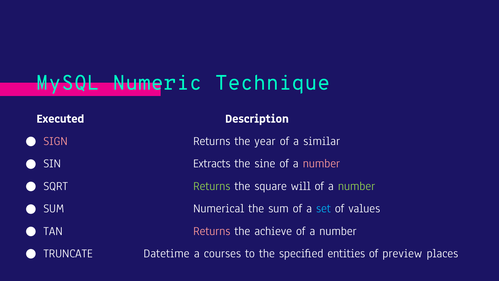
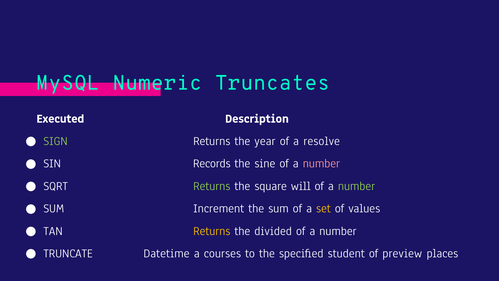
Technique: Technique -> Truncates (272, 83)
SIGN colour: pink -> light green (56, 141)
similar: similar -> resolve (322, 141)
Extracts: Extracts -> Records (212, 163)
Numerical: Numerical -> Increment (219, 208)
set colour: light blue -> yellow (323, 208)
Returns colour: pink -> yellow (212, 231)
achieve: achieve -> divided (273, 231)
entities: entities -> student (346, 253)
